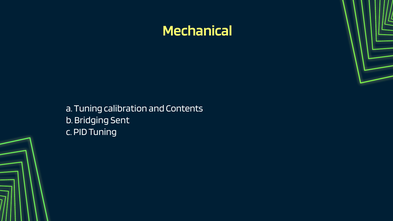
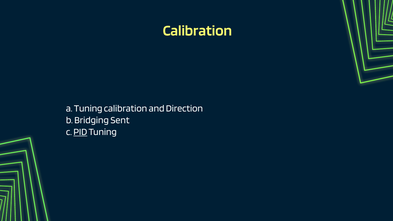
Mechanical: Mechanical -> Calibration (197, 31)
Contents: Contents -> Direction (184, 108)
PID underline: none -> present (80, 132)
